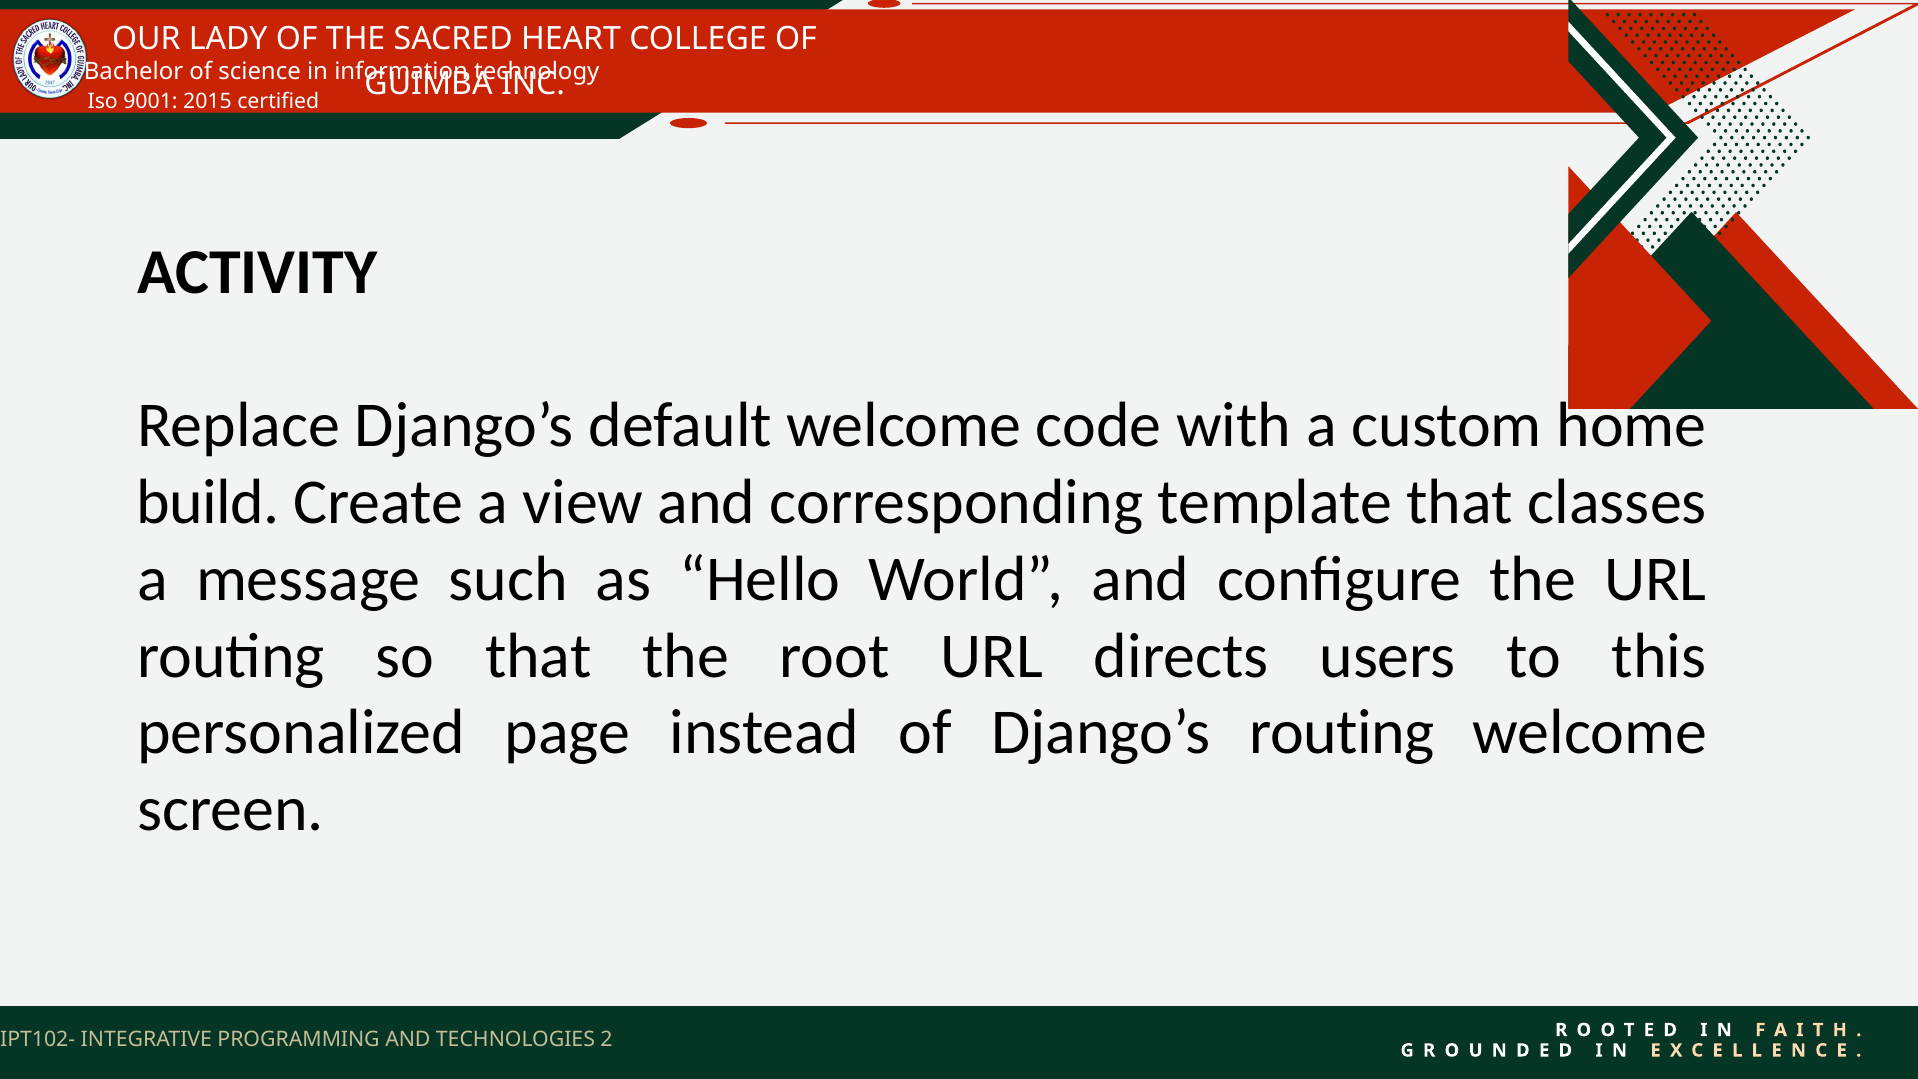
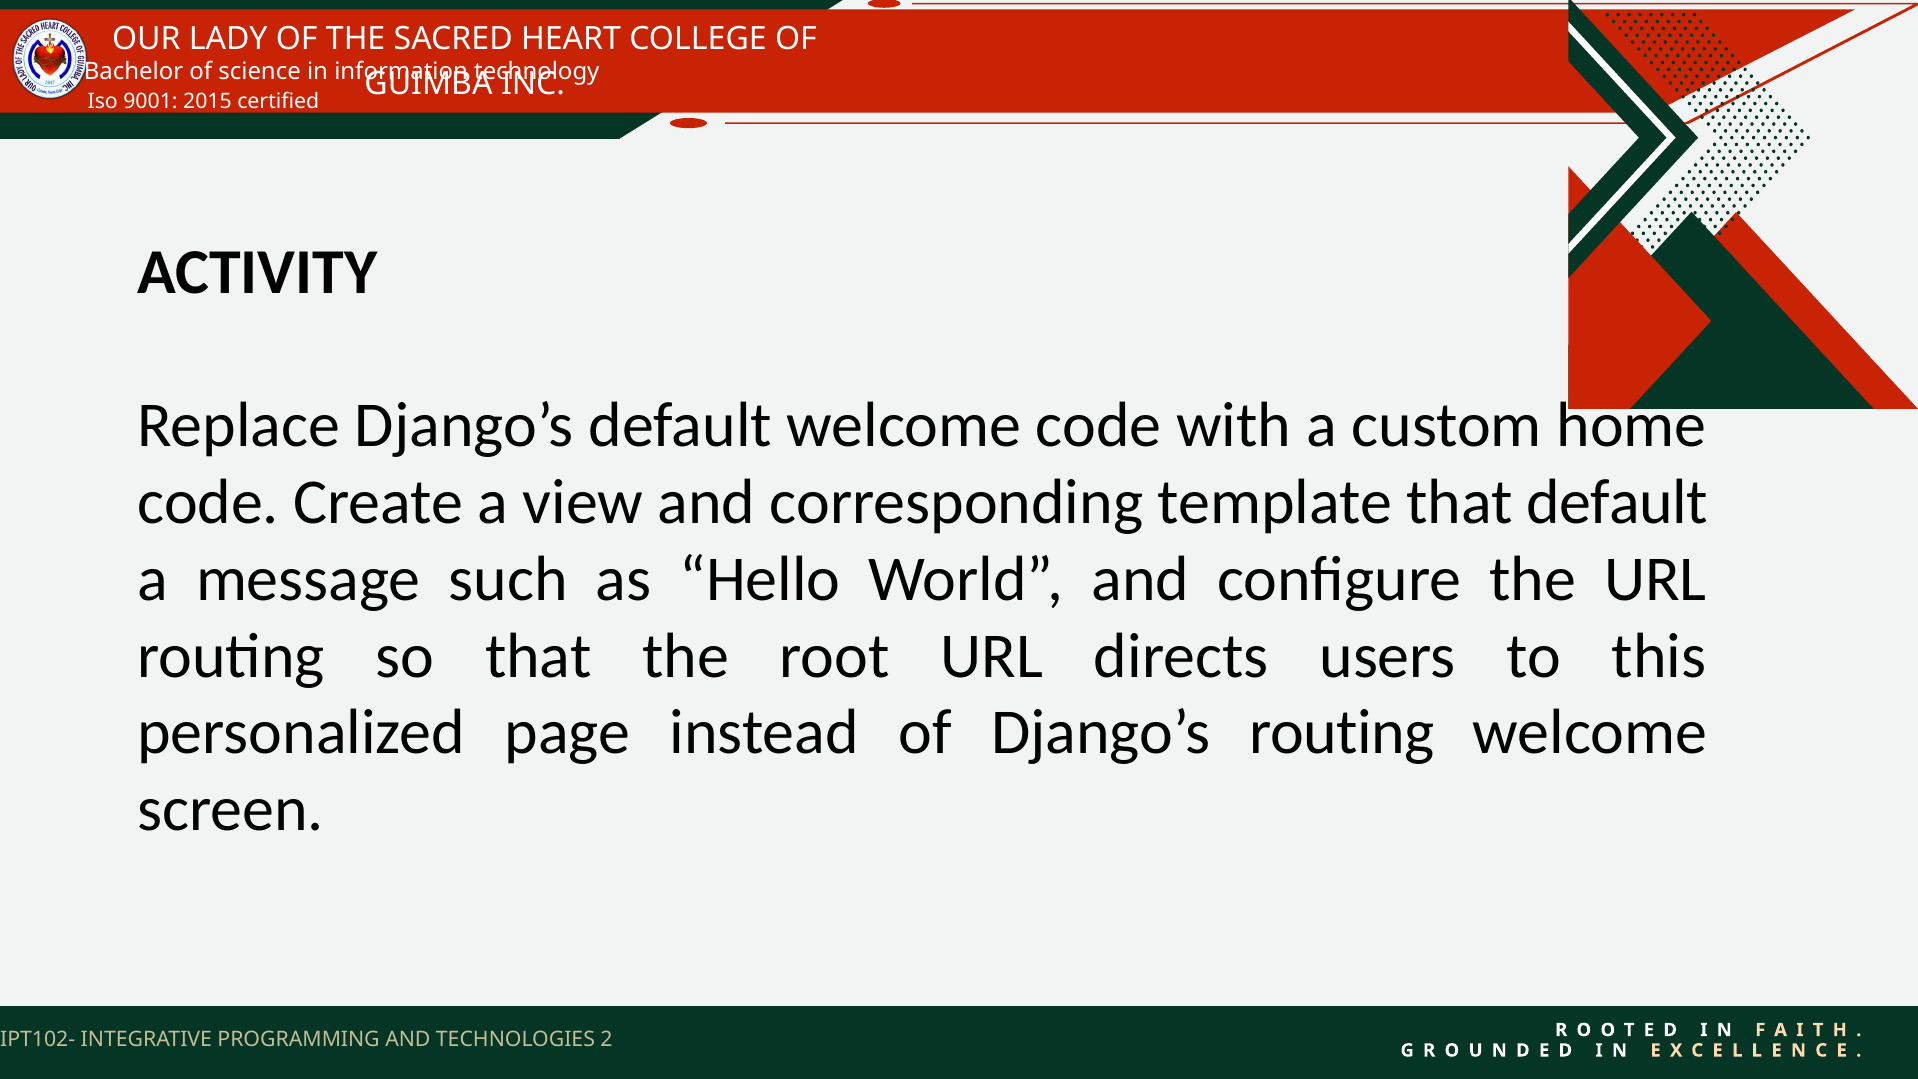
build: build -> code (208, 502)
that classes: classes -> default (1617, 502)
